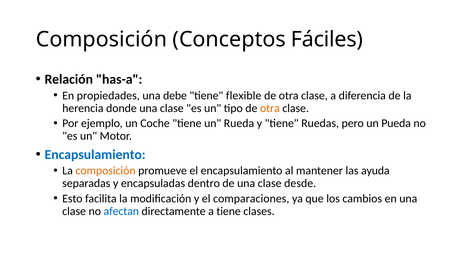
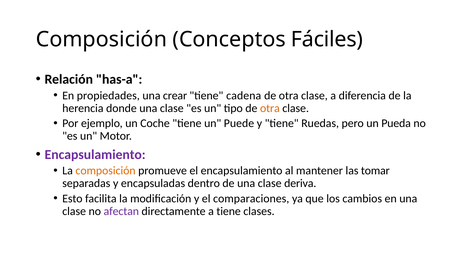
debe: debe -> crear (175, 96)
flexible: flexible -> cadena (244, 96)
Rueda: Rueda -> Puede (239, 123)
Encapsulamiento colour: blue -> purple (95, 155)
ayuda: ayuda -> tomar (375, 171)
desde: desde -> deriva (300, 184)
afectan colour: blue -> purple (121, 211)
